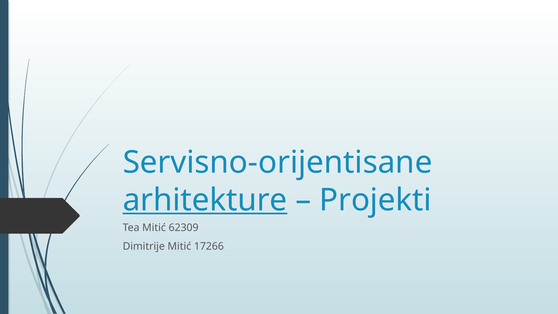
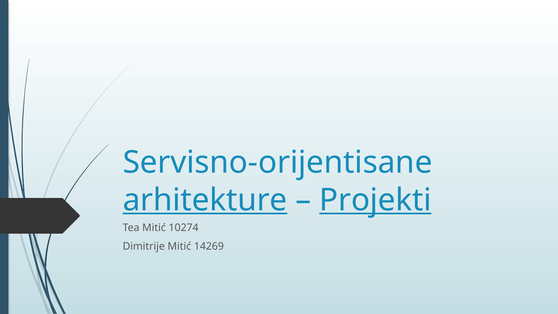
Projekti underline: none -> present (375, 200)
62309: 62309 -> 10274 (184, 228)
17266: 17266 -> 14269 (209, 246)
